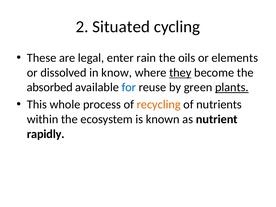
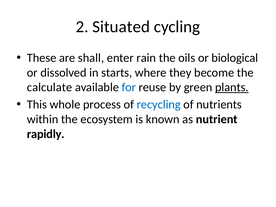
legal: legal -> shall (91, 58)
elements: elements -> biological (235, 58)
know: know -> starts (117, 73)
they underline: present -> none (180, 73)
absorbed: absorbed -> calculate (50, 87)
recycling colour: orange -> blue (159, 105)
